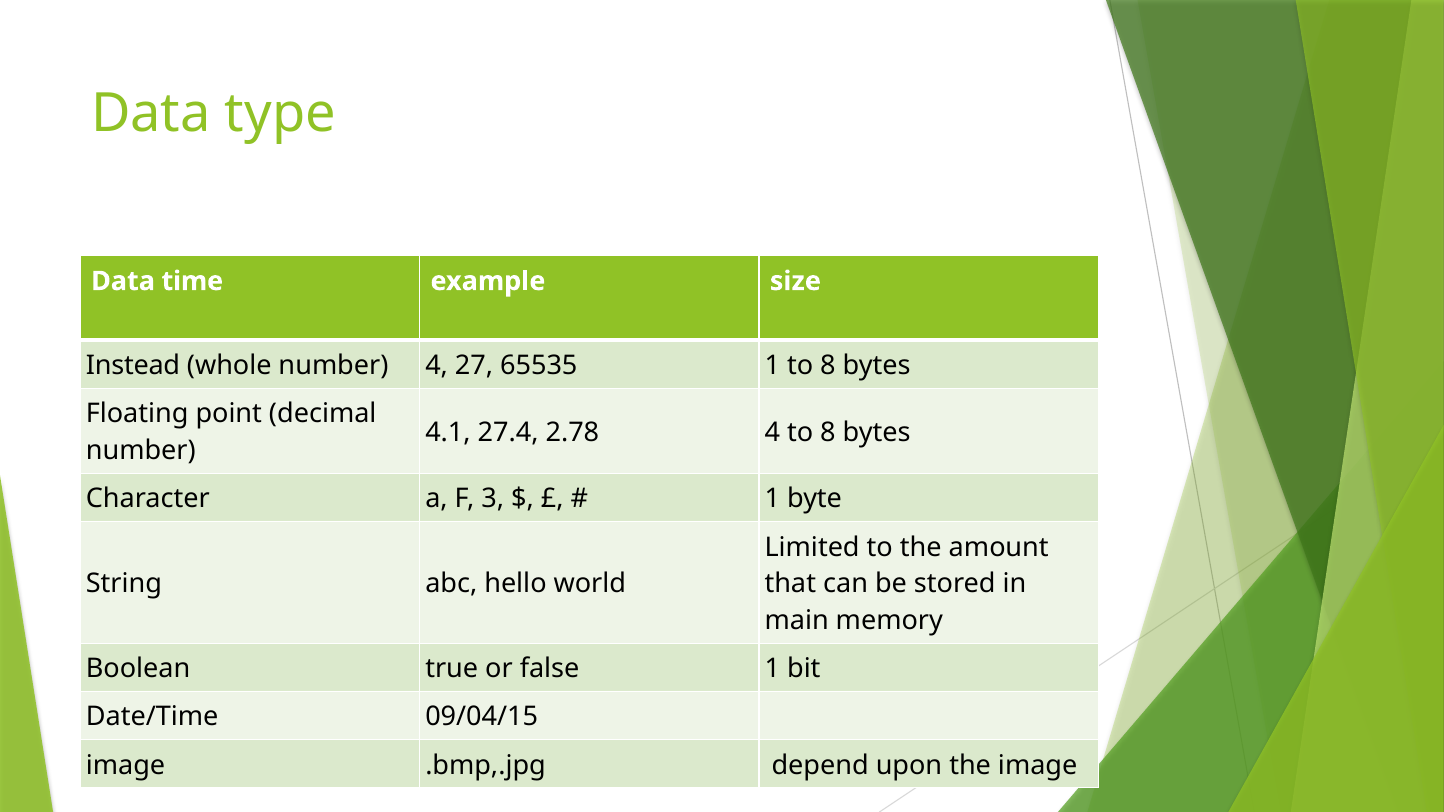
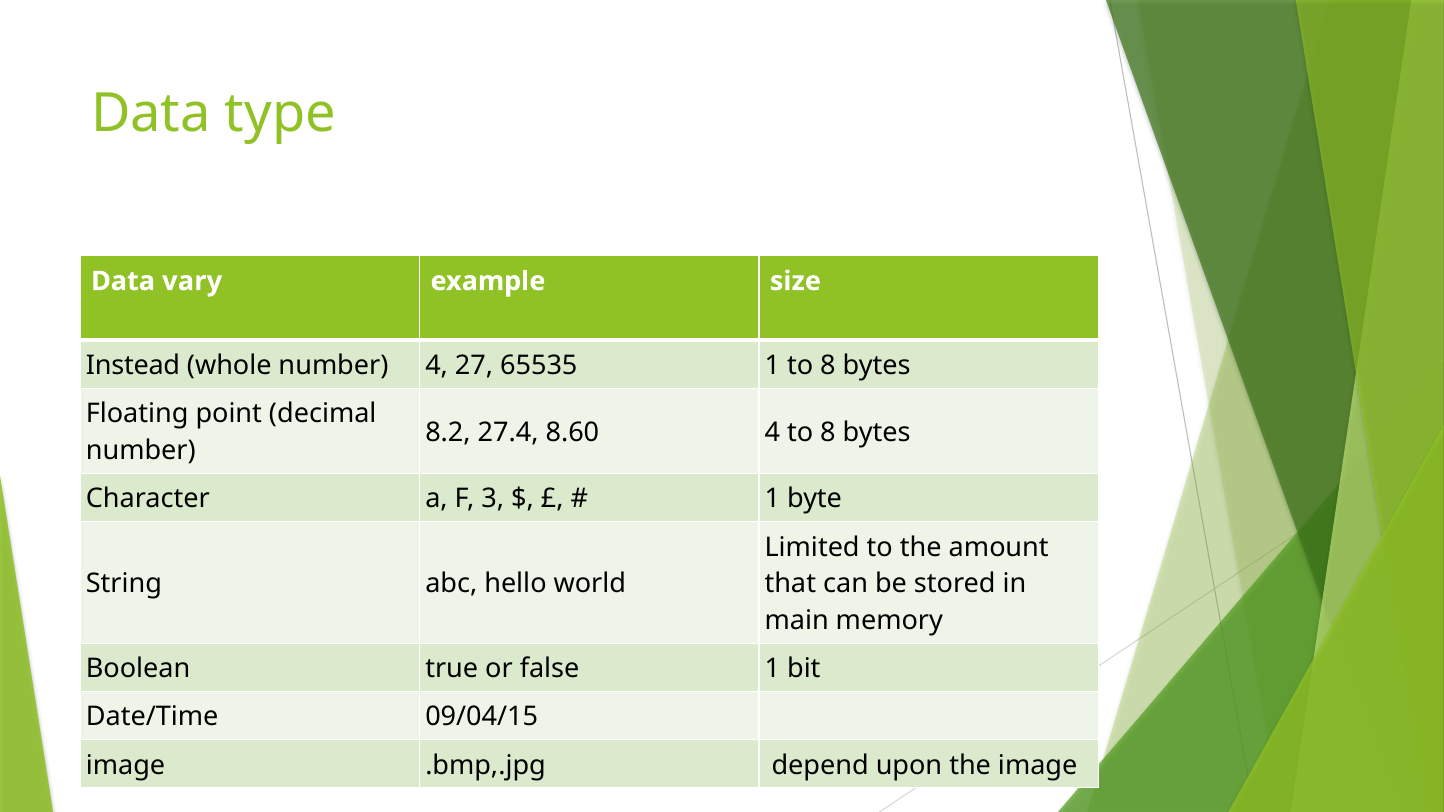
time: time -> vary (192, 281)
4.1: 4.1 -> 8.2 (448, 433)
2.78: 2.78 -> 8.60 (572, 433)
